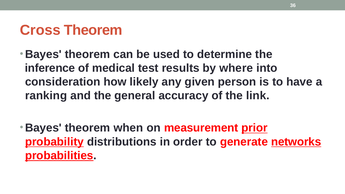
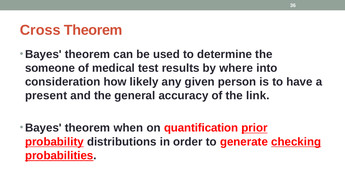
inference: inference -> someone (50, 68)
ranking: ranking -> present (46, 96)
measurement: measurement -> quantification (201, 128)
networks: networks -> checking (296, 142)
